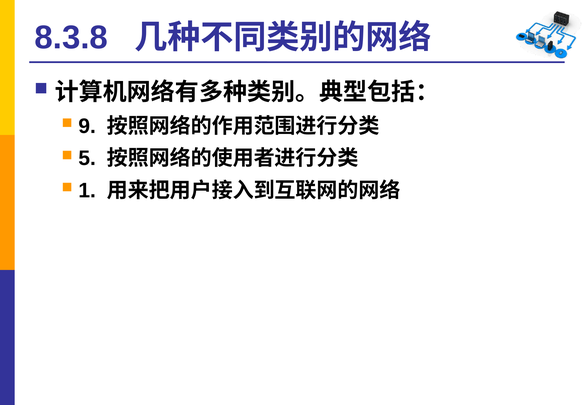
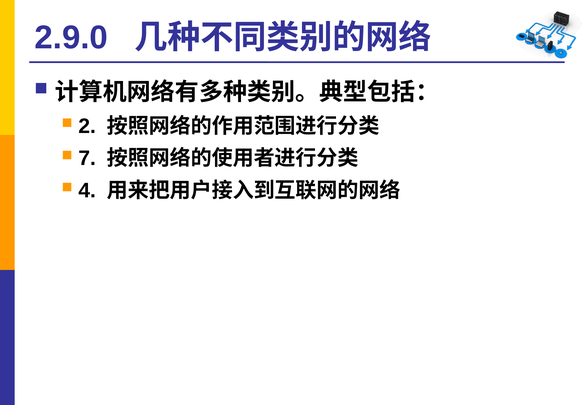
8.3.8: 8.3.8 -> 2.9.0 (71, 38)
9: 9 -> 2 (87, 126)
5: 5 -> 7 (87, 158)
1: 1 -> 4 (87, 191)
